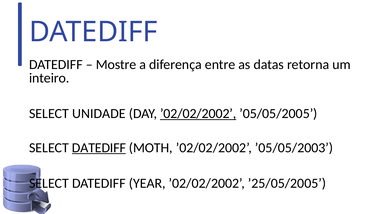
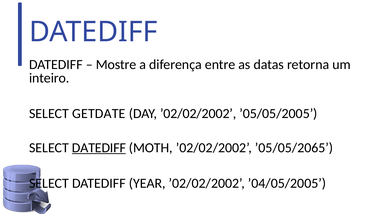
UNIDADE: UNIDADE -> GETDATE (99, 114)
’02/02/2002 underline: present -> none (198, 114)
’05/05/2003: ’05/05/2003 -> ’05/05/2065 (294, 148)
’25/05/2005: ’25/05/2005 -> ’04/05/2005 (287, 184)
